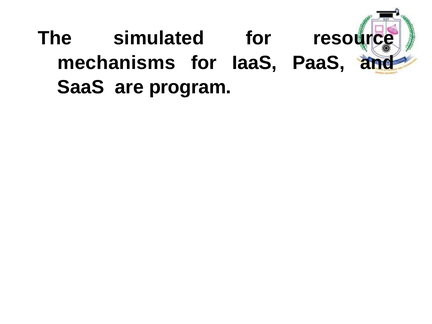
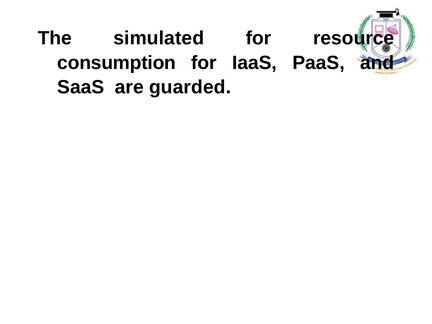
mechanisms: mechanisms -> consumption (117, 63)
program: program -> guarded (190, 87)
